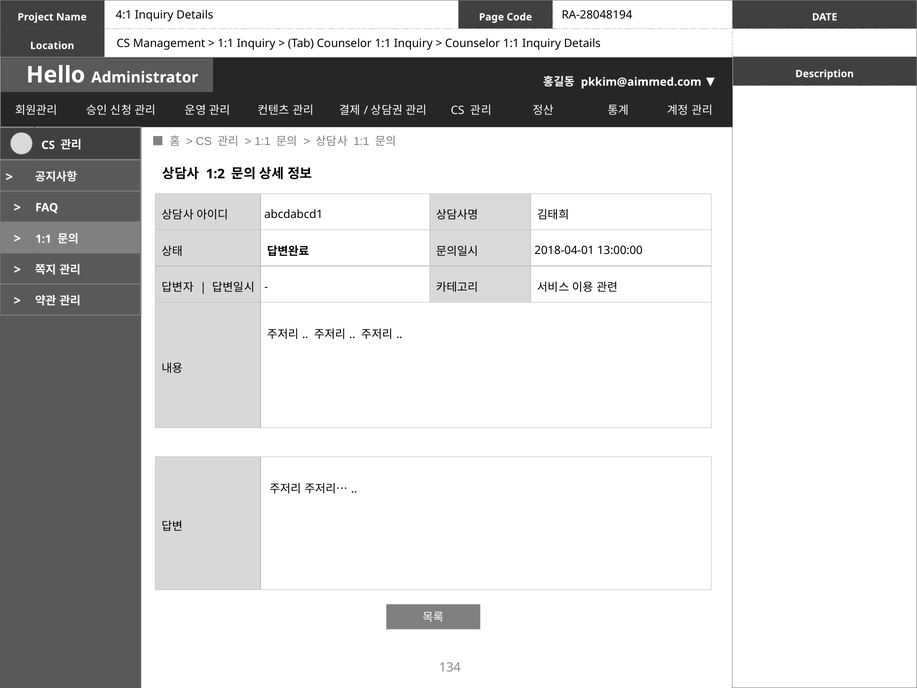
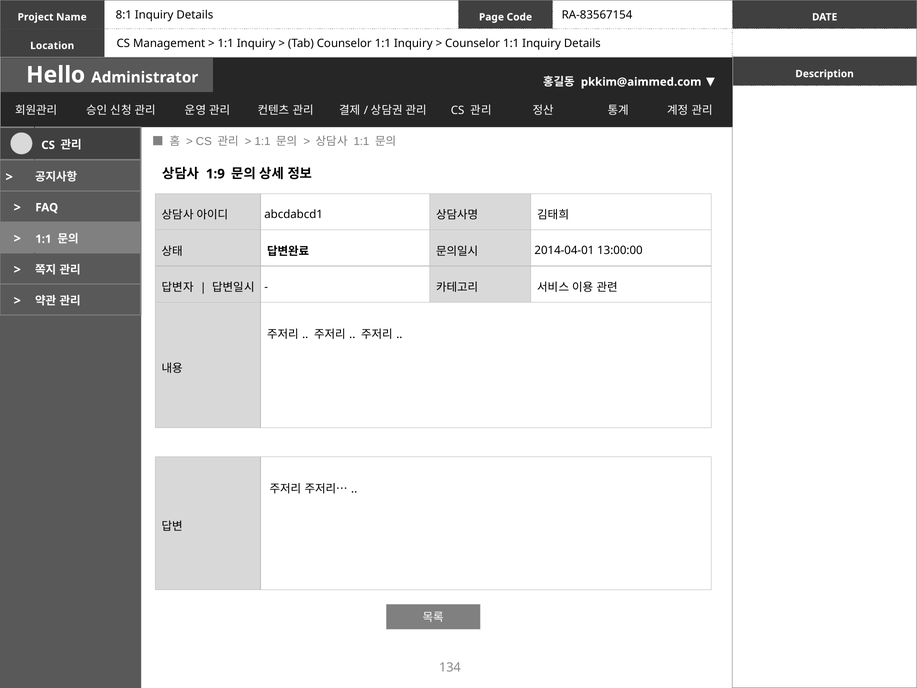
4:1: 4:1 -> 8:1 (124, 15)
RA-28048194: RA-28048194 -> RA-83567154 (597, 15)
1:2: 1:2 -> 1:9 (215, 174)
2018-04-01: 2018-04-01 -> 2014-04-01 (564, 251)
